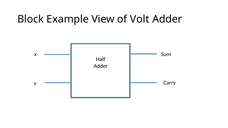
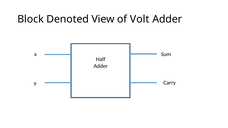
Example: Example -> Denoted (68, 19)
